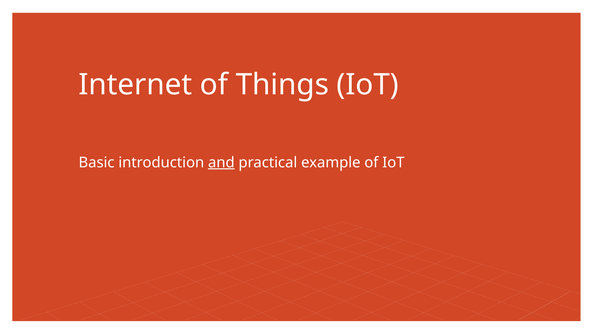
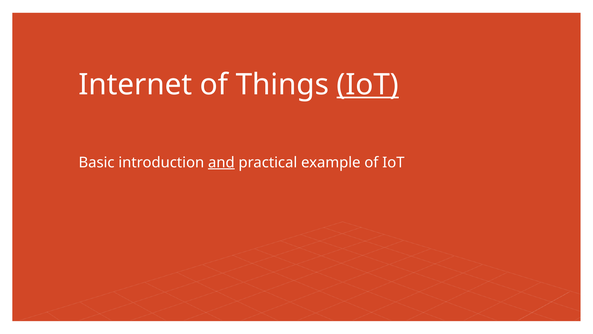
IoT underline: none -> present (368, 85)
